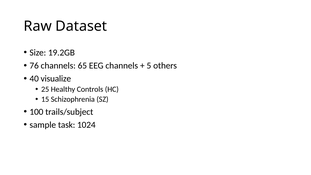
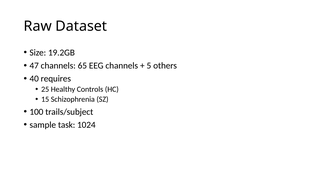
76: 76 -> 47 (34, 66)
visualize: visualize -> requires (56, 79)
